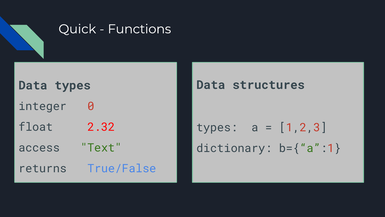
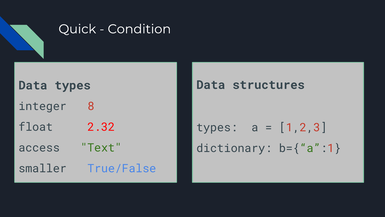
Functions: Functions -> Condition (139, 29)
0: 0 -> 8 (91, 106)
returns: returns -> smaller (43, 168)
